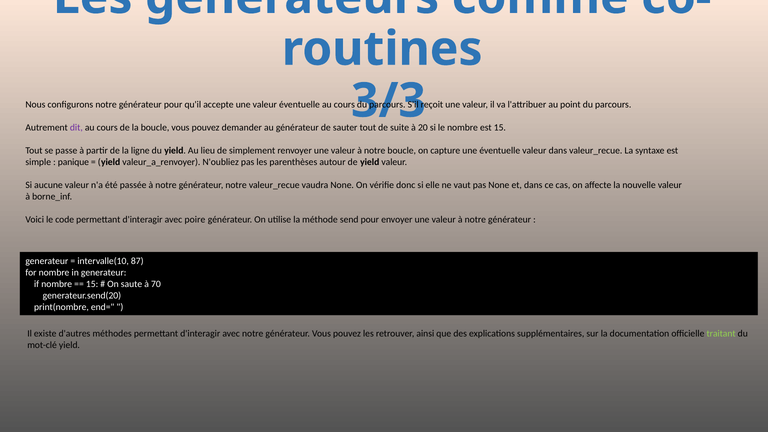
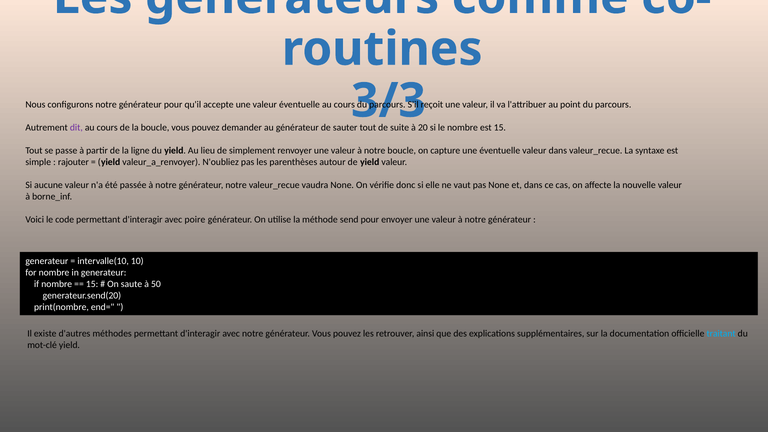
panique: panique -> rajouter (73, 162)
87: 87 -> 10 (137, 261)
70: 70 -> 50 (156, 284)
traitant colour: light green -> light blue (721, 334)
